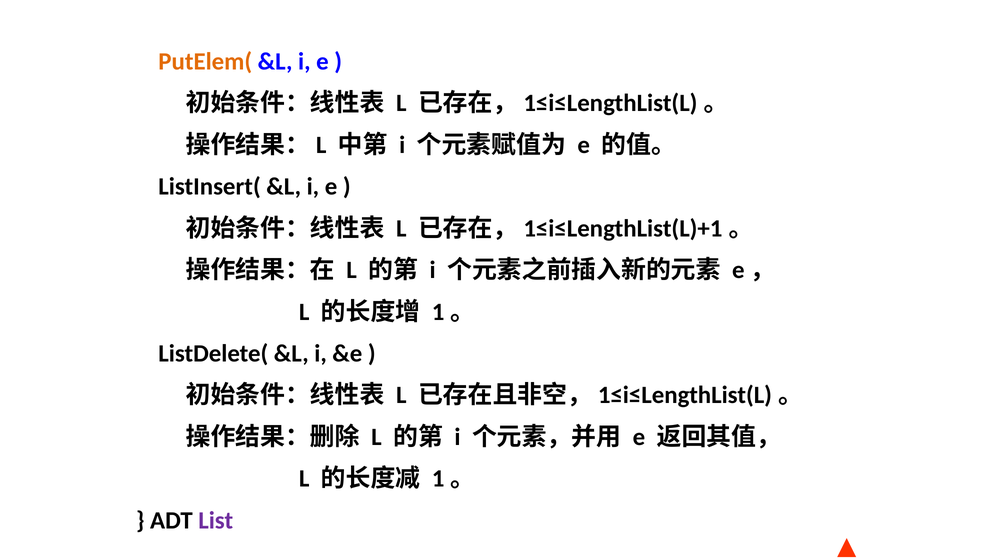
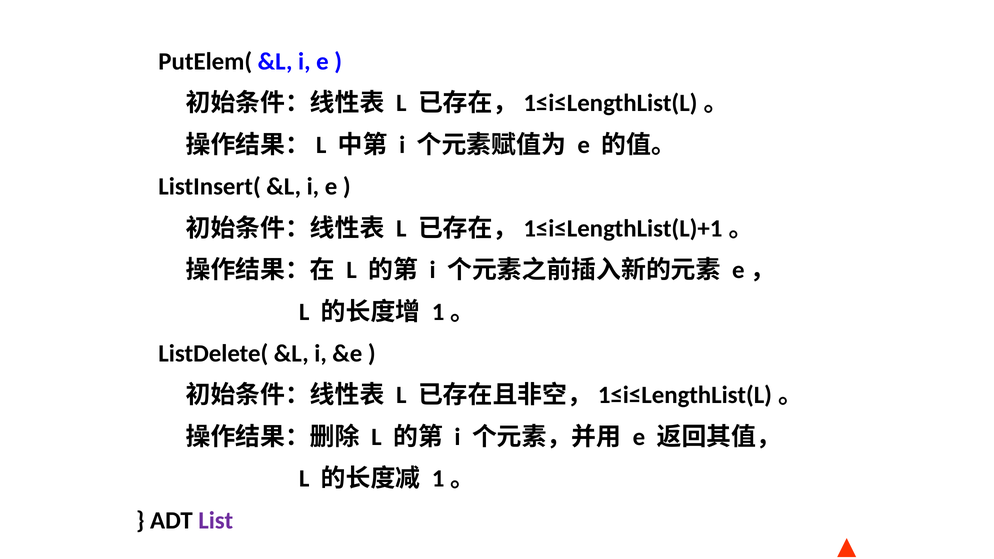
PutElem( colour: orange -> black (205, 61)
